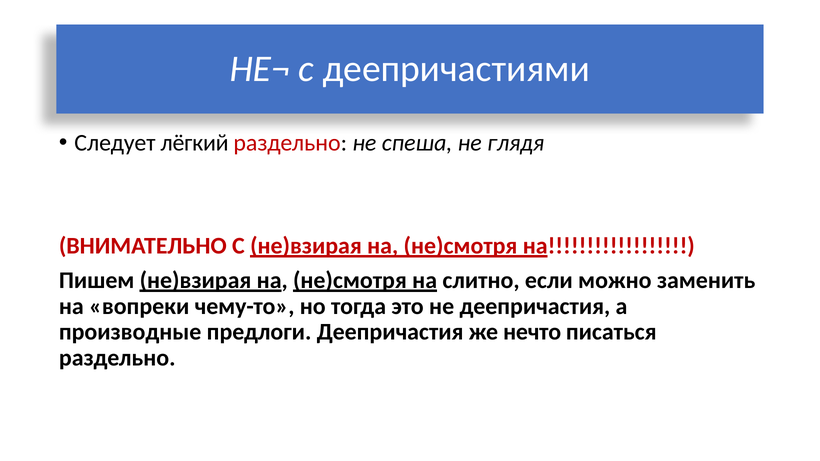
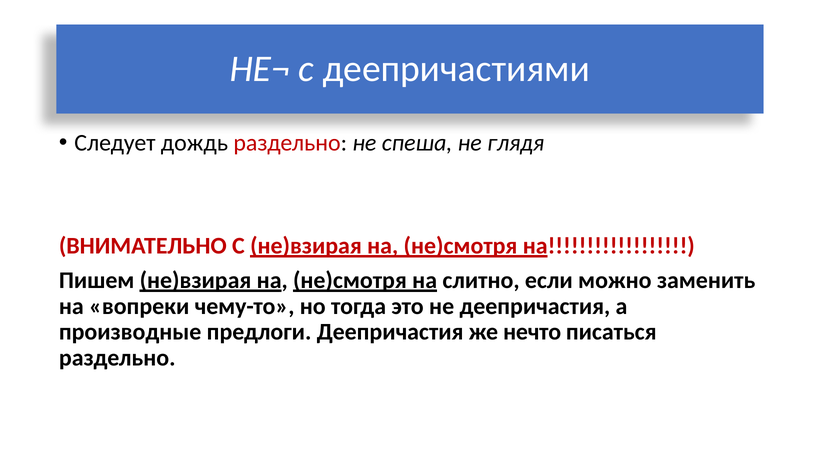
лёгкий: лёгкий -> дождь (194, 143)
